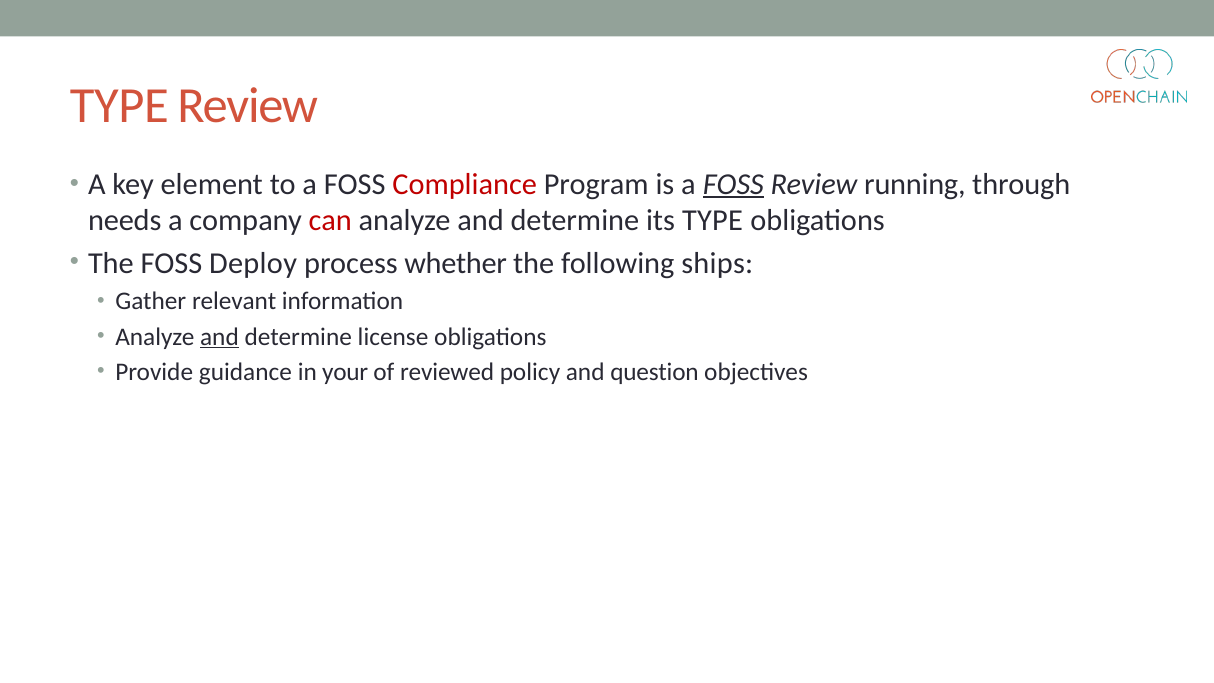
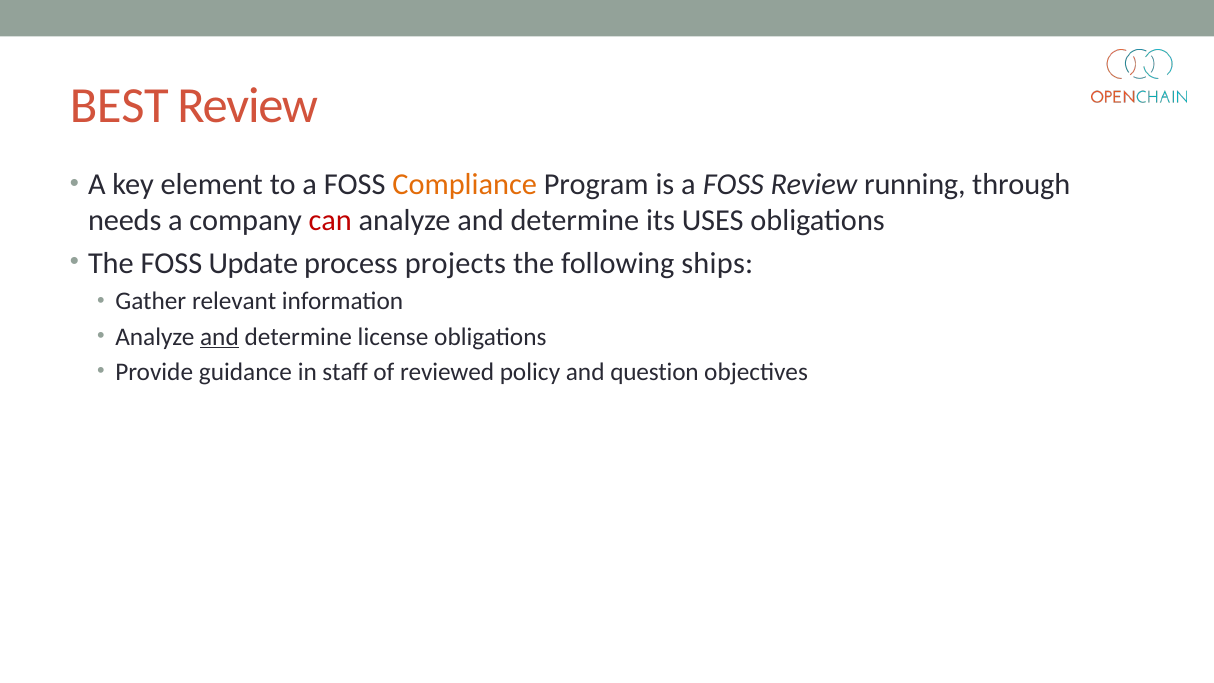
TYPE: TYPE -> BEST (119, 106)
Compliance colour: red -> orange (465, 184)
FOSS underline: present -> none (733, 184)
its TYPE: TYPE -> USES (713, 221)
Deploy: Deploy -> Update (253, 263)
whether: whether -> projects (455, 263)
your: your -> staff (345, 372)
